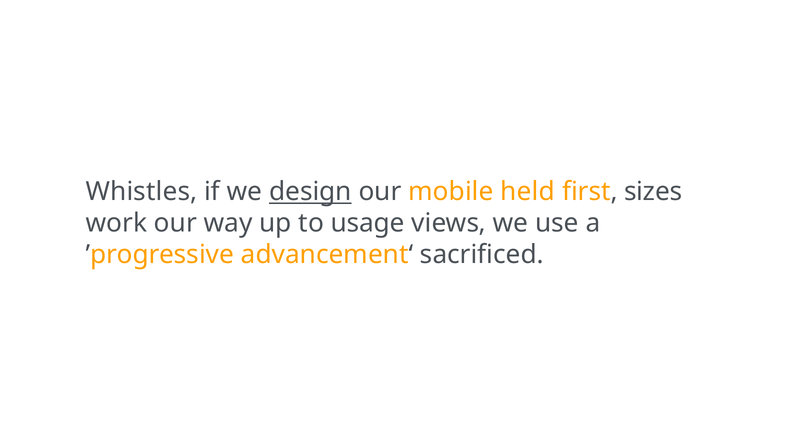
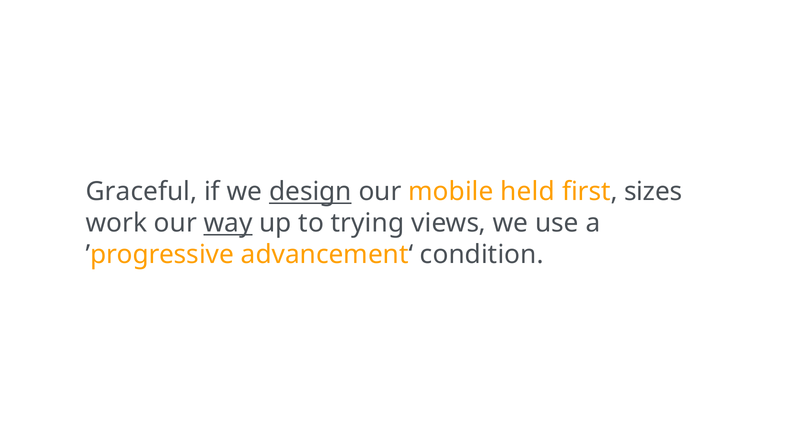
Whistles: Whistles -> Graceful (142, 192)
way underline: none -> present (228, 223)
usage: usage -> trying (368, 223)
sacrificed: sacrificed -> condition (482, 255)
